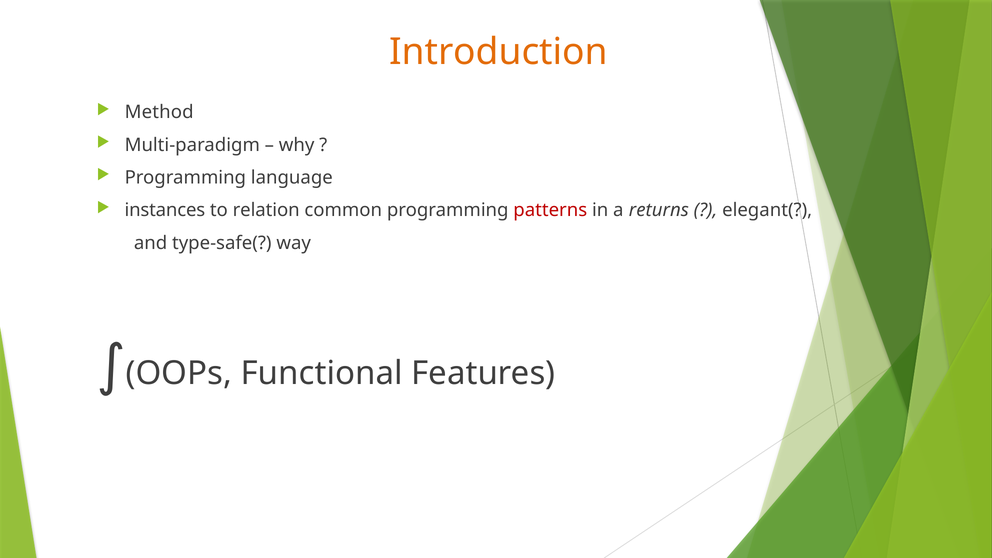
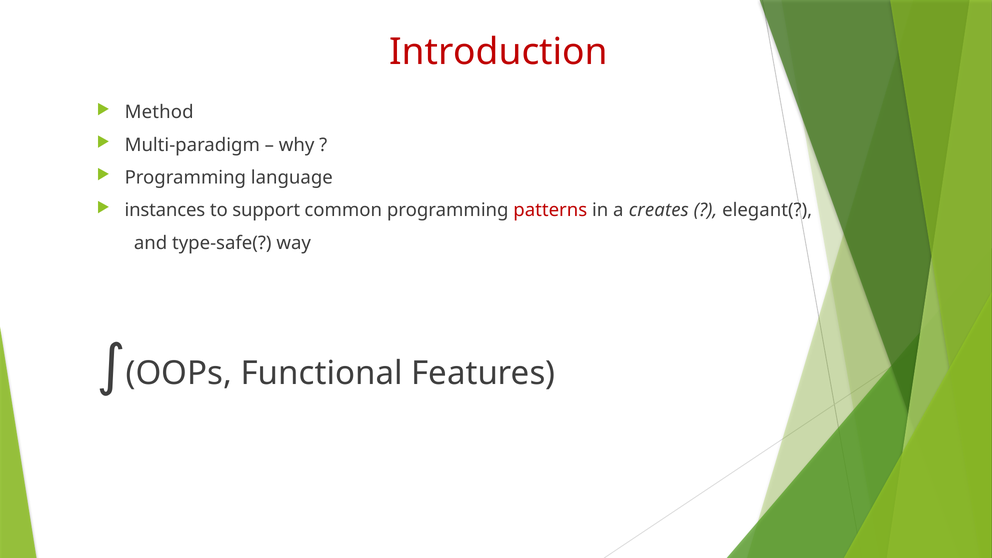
Introduction colour: orange -> red (498, 52)
relation: relation -> support (266, 210)
returns: returns -> creates (659, 210)
